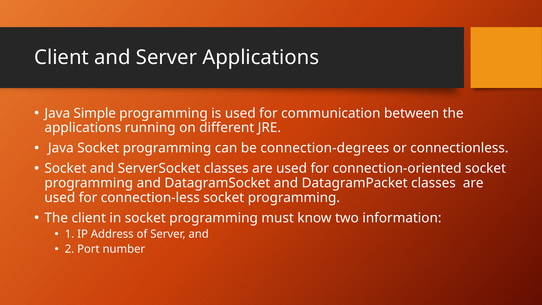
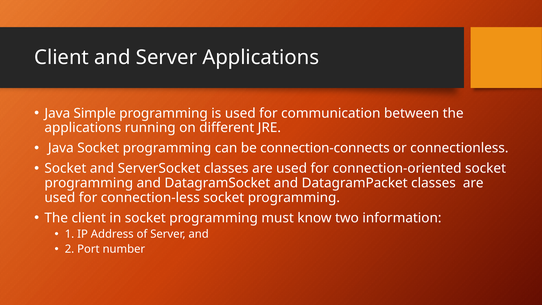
connection-degrees: connection-degrees -> connection-connects (325, 148)
